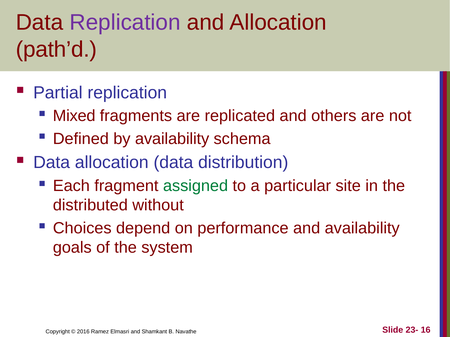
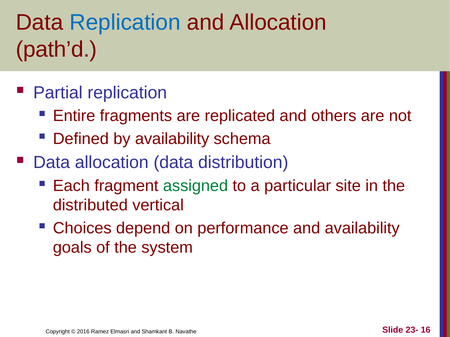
Replication colour: purple -> blue (125, 23)
Mixed: Mixed -> Entire (74, 116)
without: without -> vertical (158, 206)
